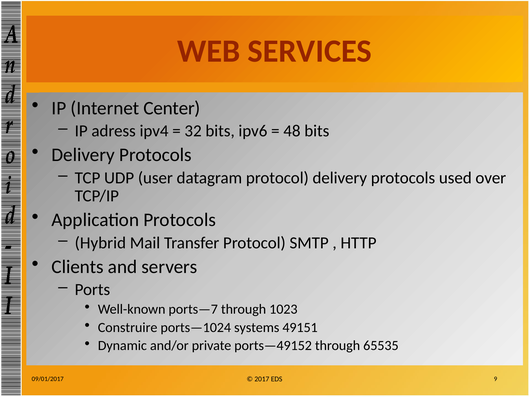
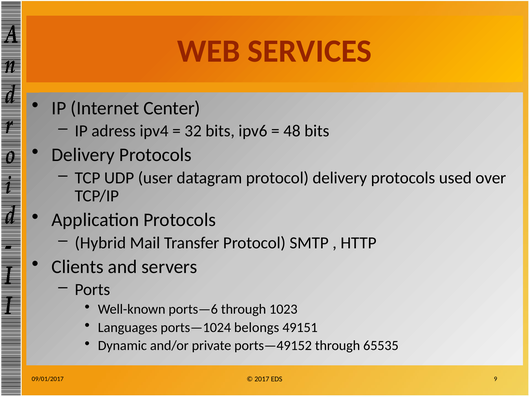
ports—7: ports—7 -> ports—6 (193, 309)
Construire: Construire -> Languages (128, 327)
systems: systems -> belongs (257, 327)
